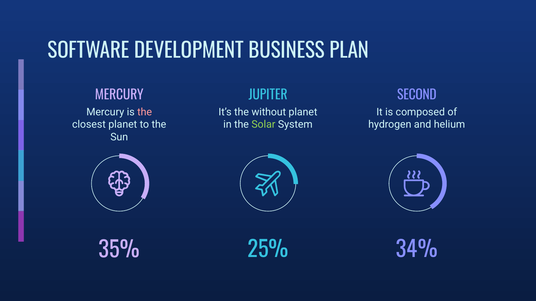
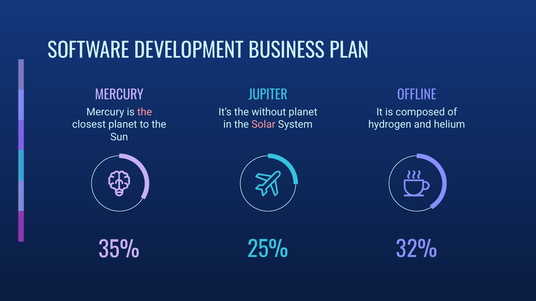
SECOND: SECOND -> OFFLINE (417, 95)
Solar colour: light green -> pink (263, 125)
34%: 34% -> 32% (417, 250)
